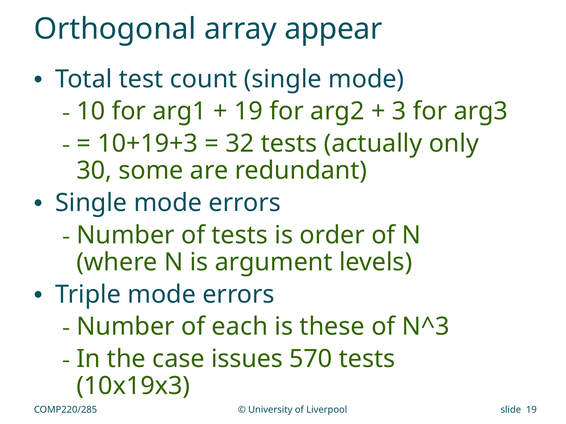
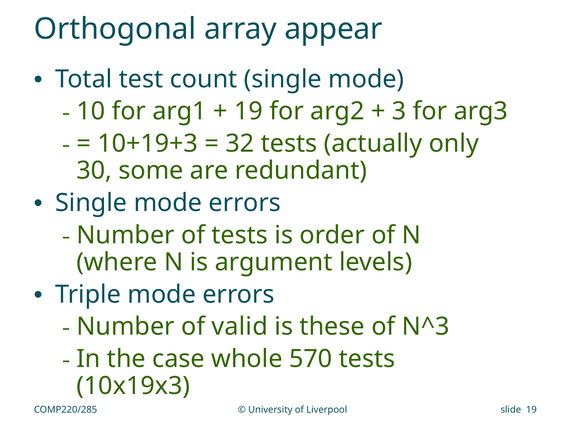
each: each -> valid (240, 327)
issues: issues -> whole (247, 359)
